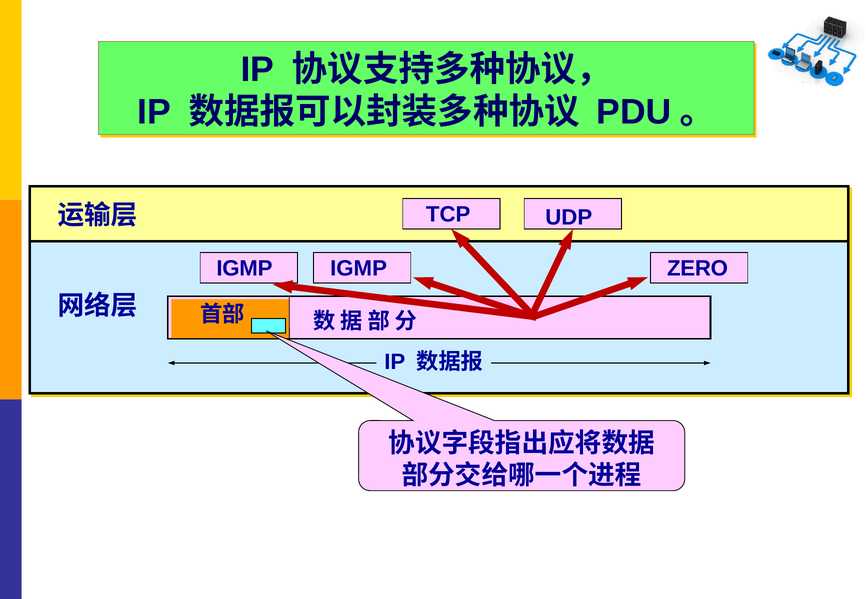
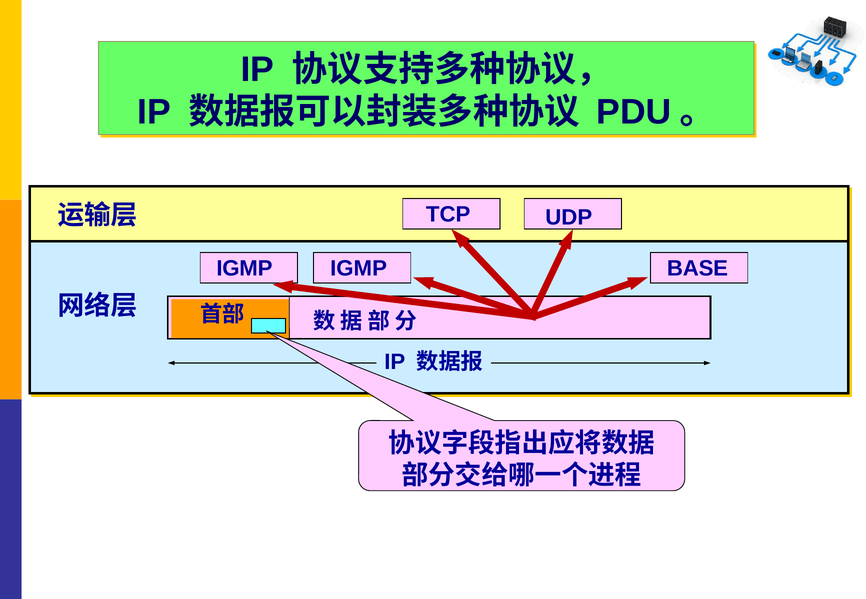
ZERO: ZERO -> BASE (698, 269)
